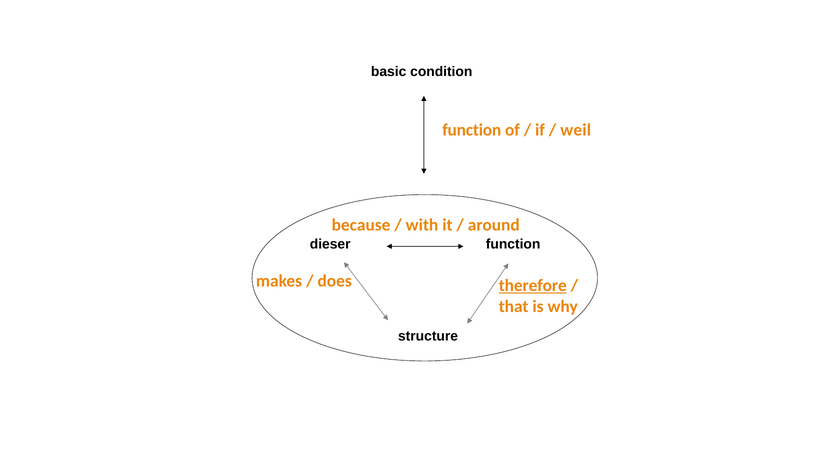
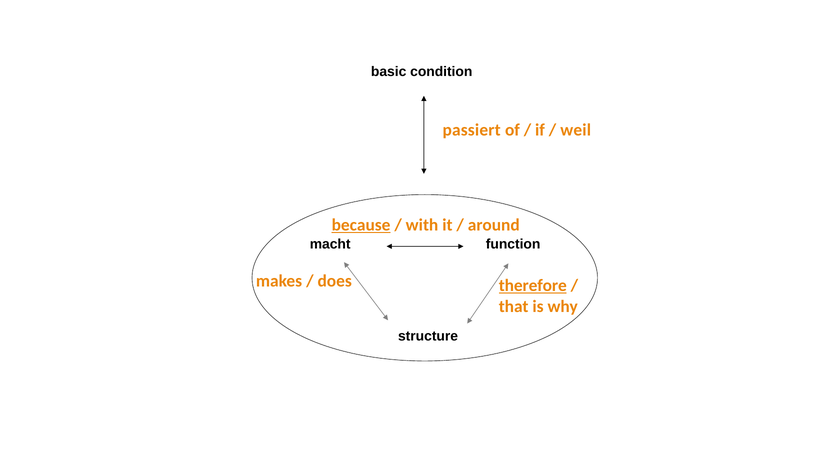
function: function -> passiert (472, 130)
because underline: none -> present (361, 225)
dieser: dieser -> macht (330, 244)
